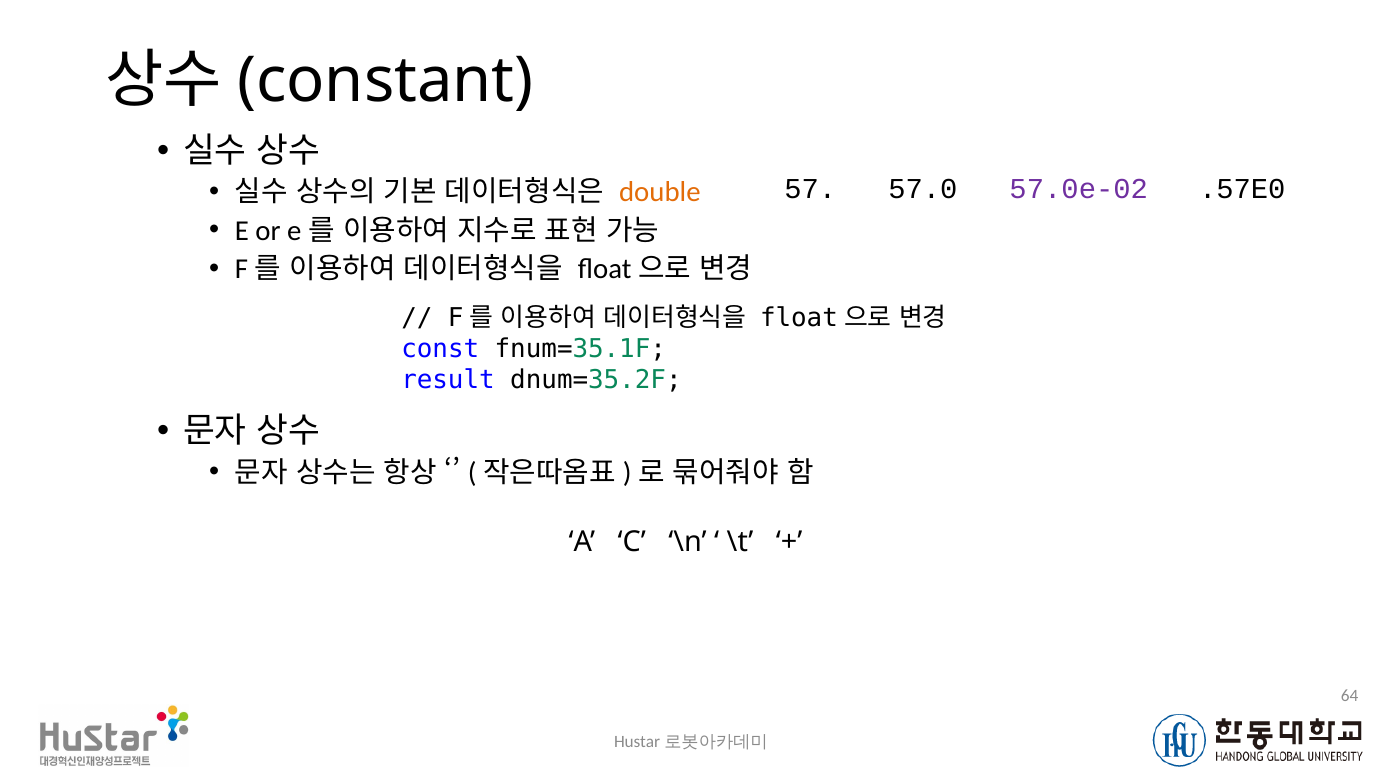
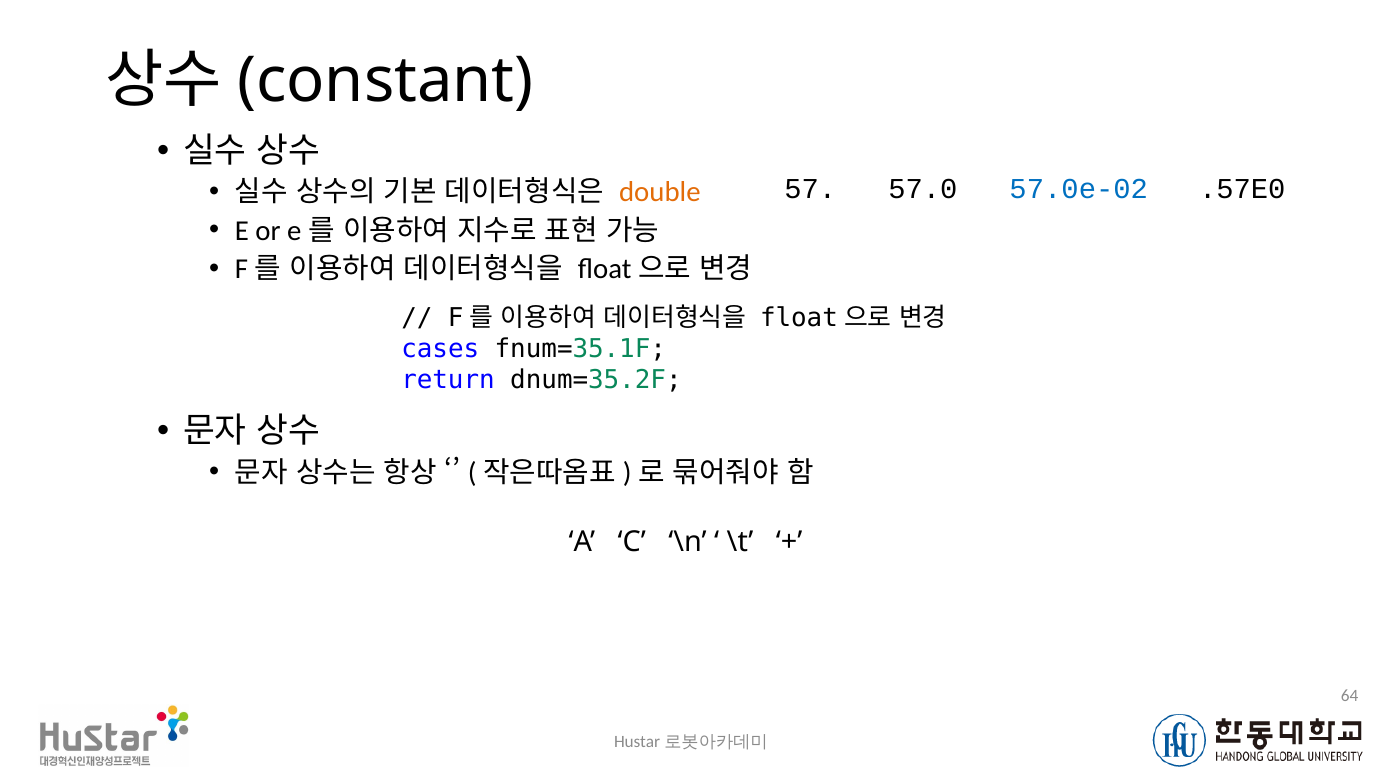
57.0e-02 colour: purple -> blue (1079, 189)
const: const -> cases (440, 349)
result: result -> return (448, 380)
